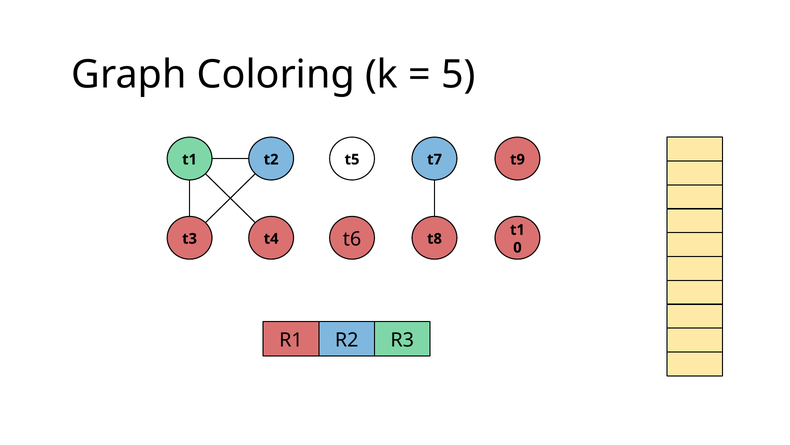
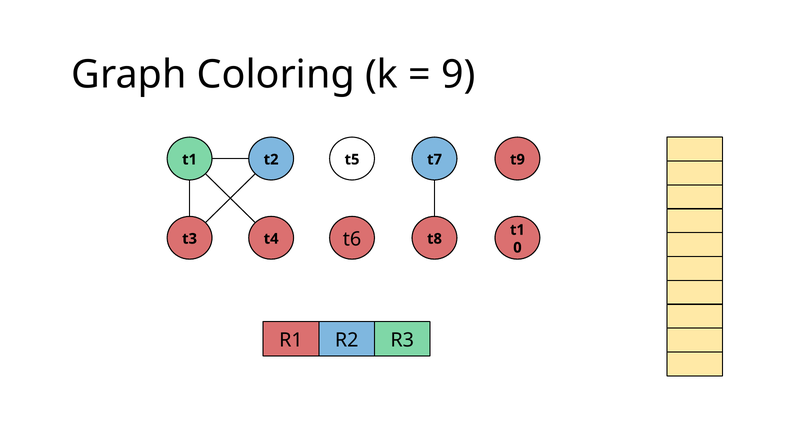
5: 5 -> 9 (458, 75)
